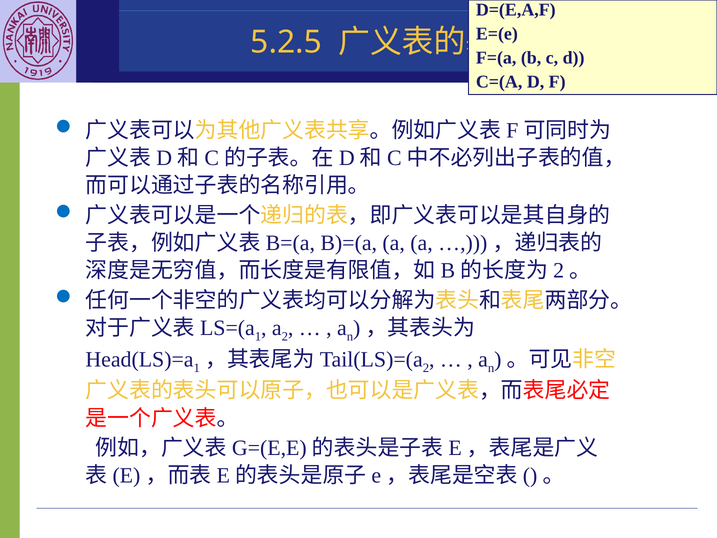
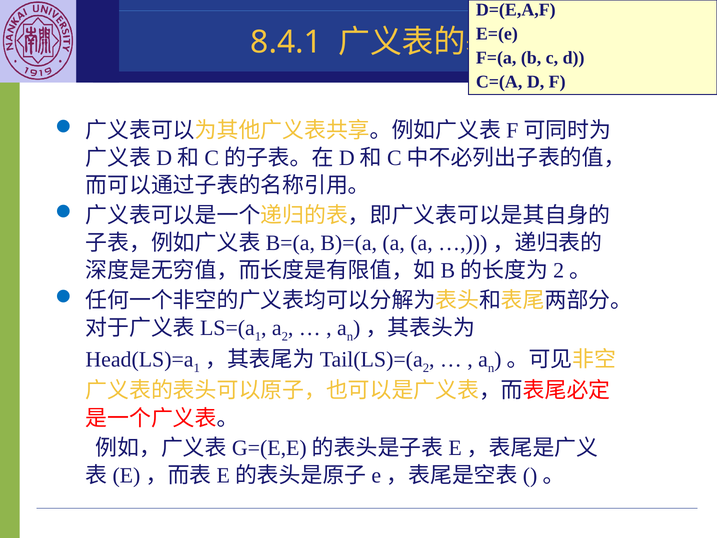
5.2.5: 5.2.5 -> 8.4.1 (286, 42)
